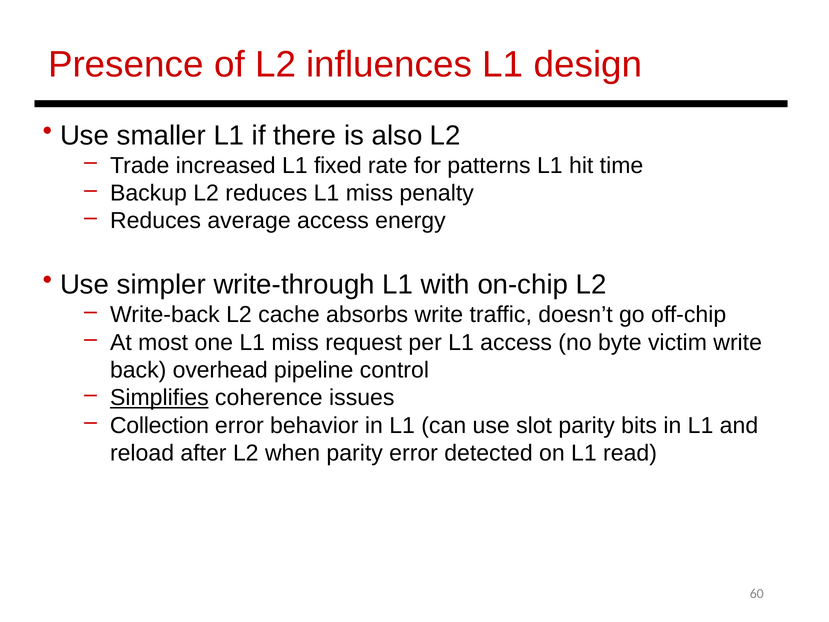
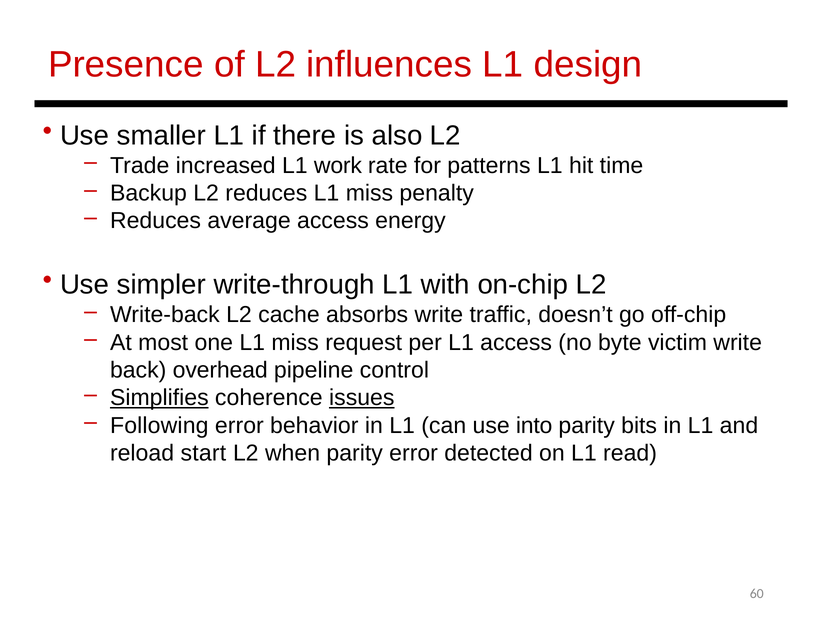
fixed: fixed -> work (338, 165)
issues underline: none -> present (362, 398)
Collection: Collection -> Following (159, 425)
slot: slot -> into (534, 425)
after: after -> start (203, 453)
